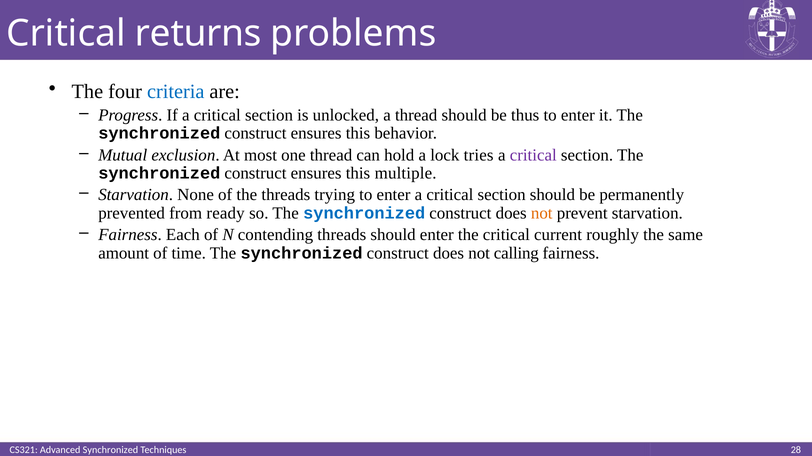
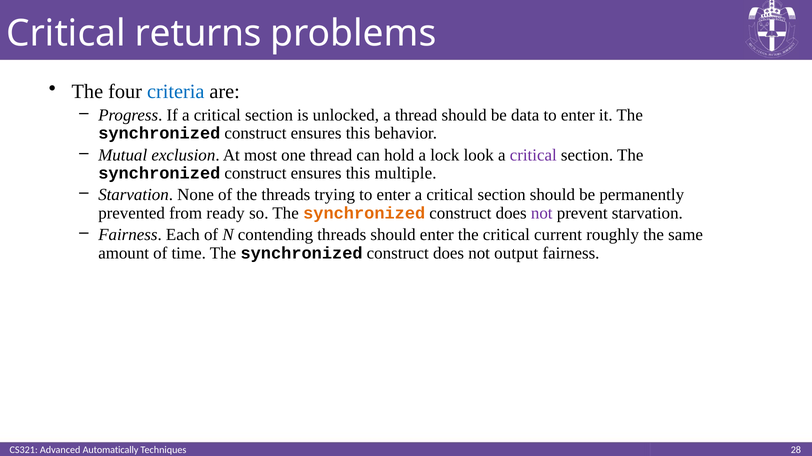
thus: thus -> data (525, 115)
tries: tries -> look (479, 155)
synchronized colour: blue -> orange (364, 213)
not colour: orange -> purple (542, 213)
calling: calling -> output (516, 253)
Advanced Synchronized: Synchronized -> Automatically (111, 451)
